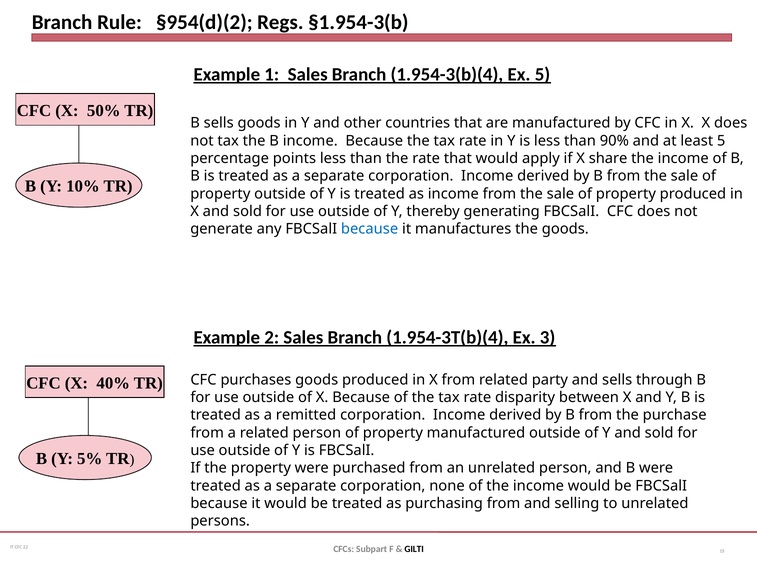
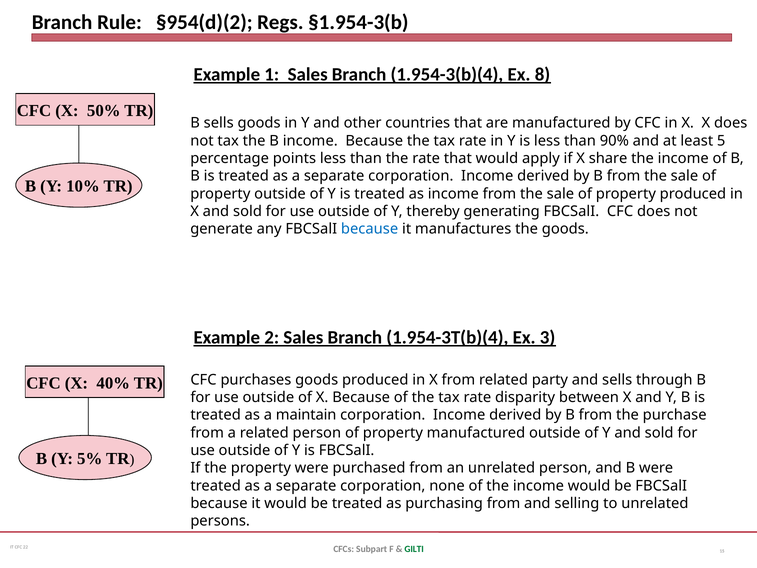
Ex 5: 5 -> 8 (542, 74)
remitted: remitted -> maintain (306, 415)
GILTI colour: black -> green (414, 549)
